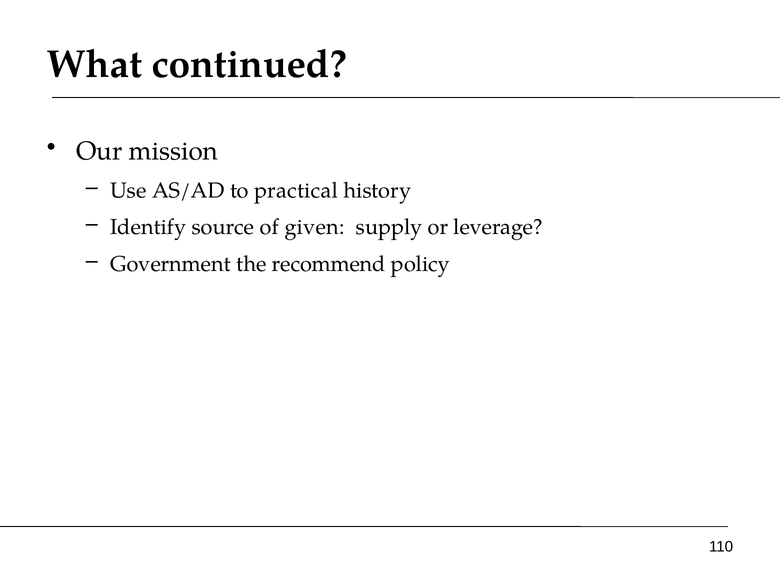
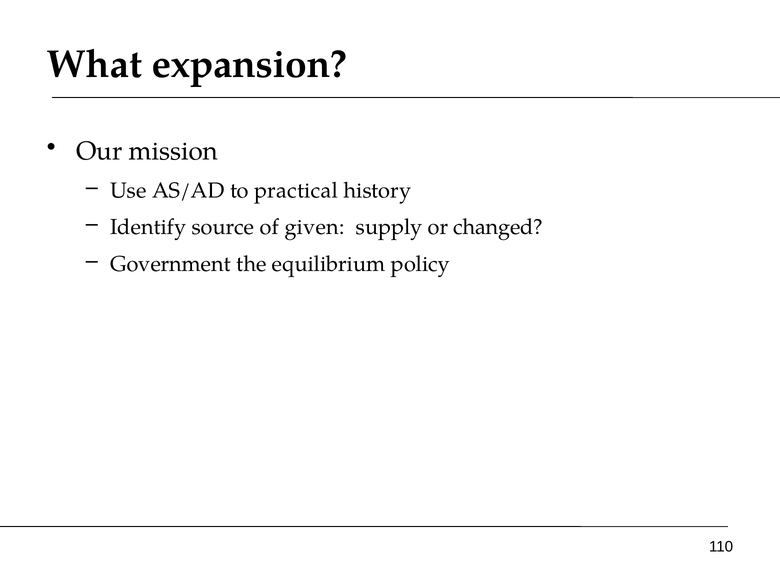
continued: continued -> expansion (249, 64)
leverage: leverage -> changed (498, 227)
recommend: recommend -> equilibrium (329, 264)
